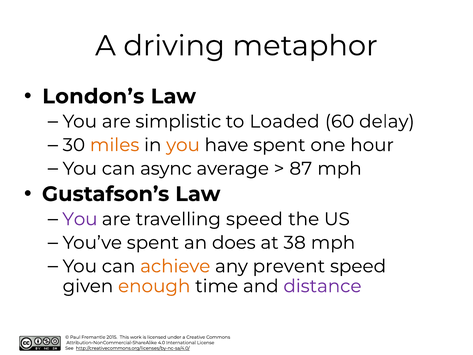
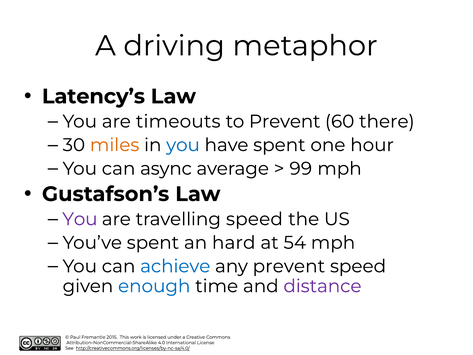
London’s: London’s -> Latency’s (93, 96)
simplistic: simplistic -> timeouts (178, 121)
to Loaded: Loaded -> Prevent (285, 121)
delay: delay -> there (387, 121)
you colour: orange -> blue (183, 145)
87: 87 -> 99 (301, 168)
does: does -> hard (234, 243)
38: 38 -> 54 (295, 243)
achieve colour: orange -> blue (175, 266)
enough colour: orange -> blue (154, 286)
